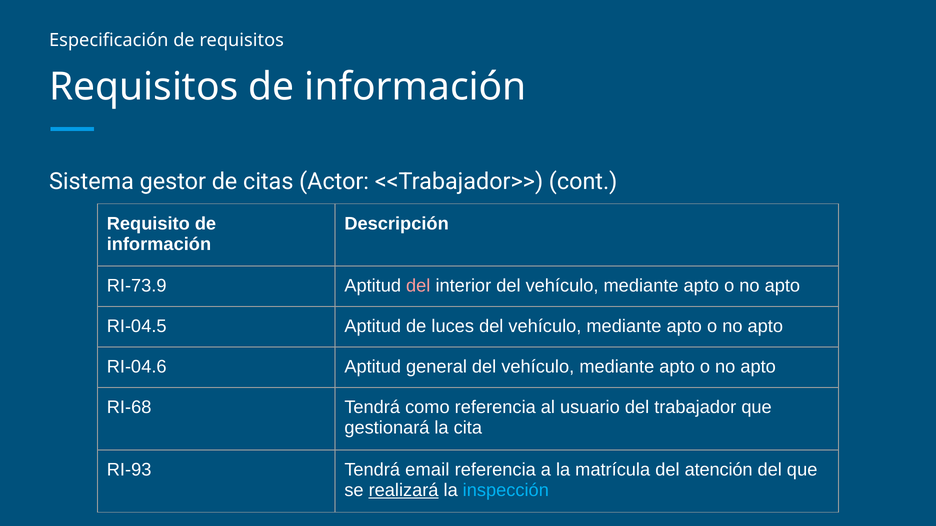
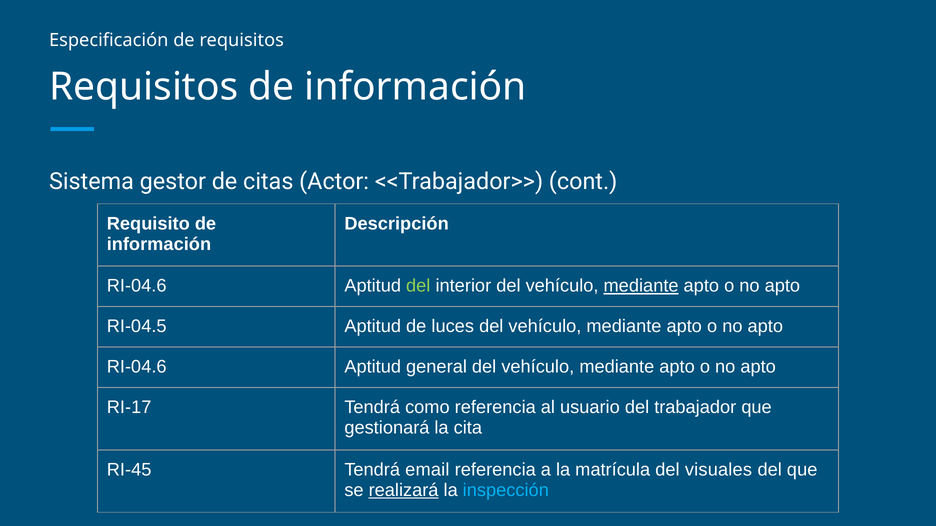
RI-73.9: RI-73.9 -> RI-04.6 (137, 286)
del colour: pink -> light green (418, 286)
mediante underline: none -> present (641, 286)
RI-68: RI-68 -> RI-17 (129, 408)
RI-93: RI-93 -> RI-45 (129, 470)
atención: atención -> visuales (718, 470)
